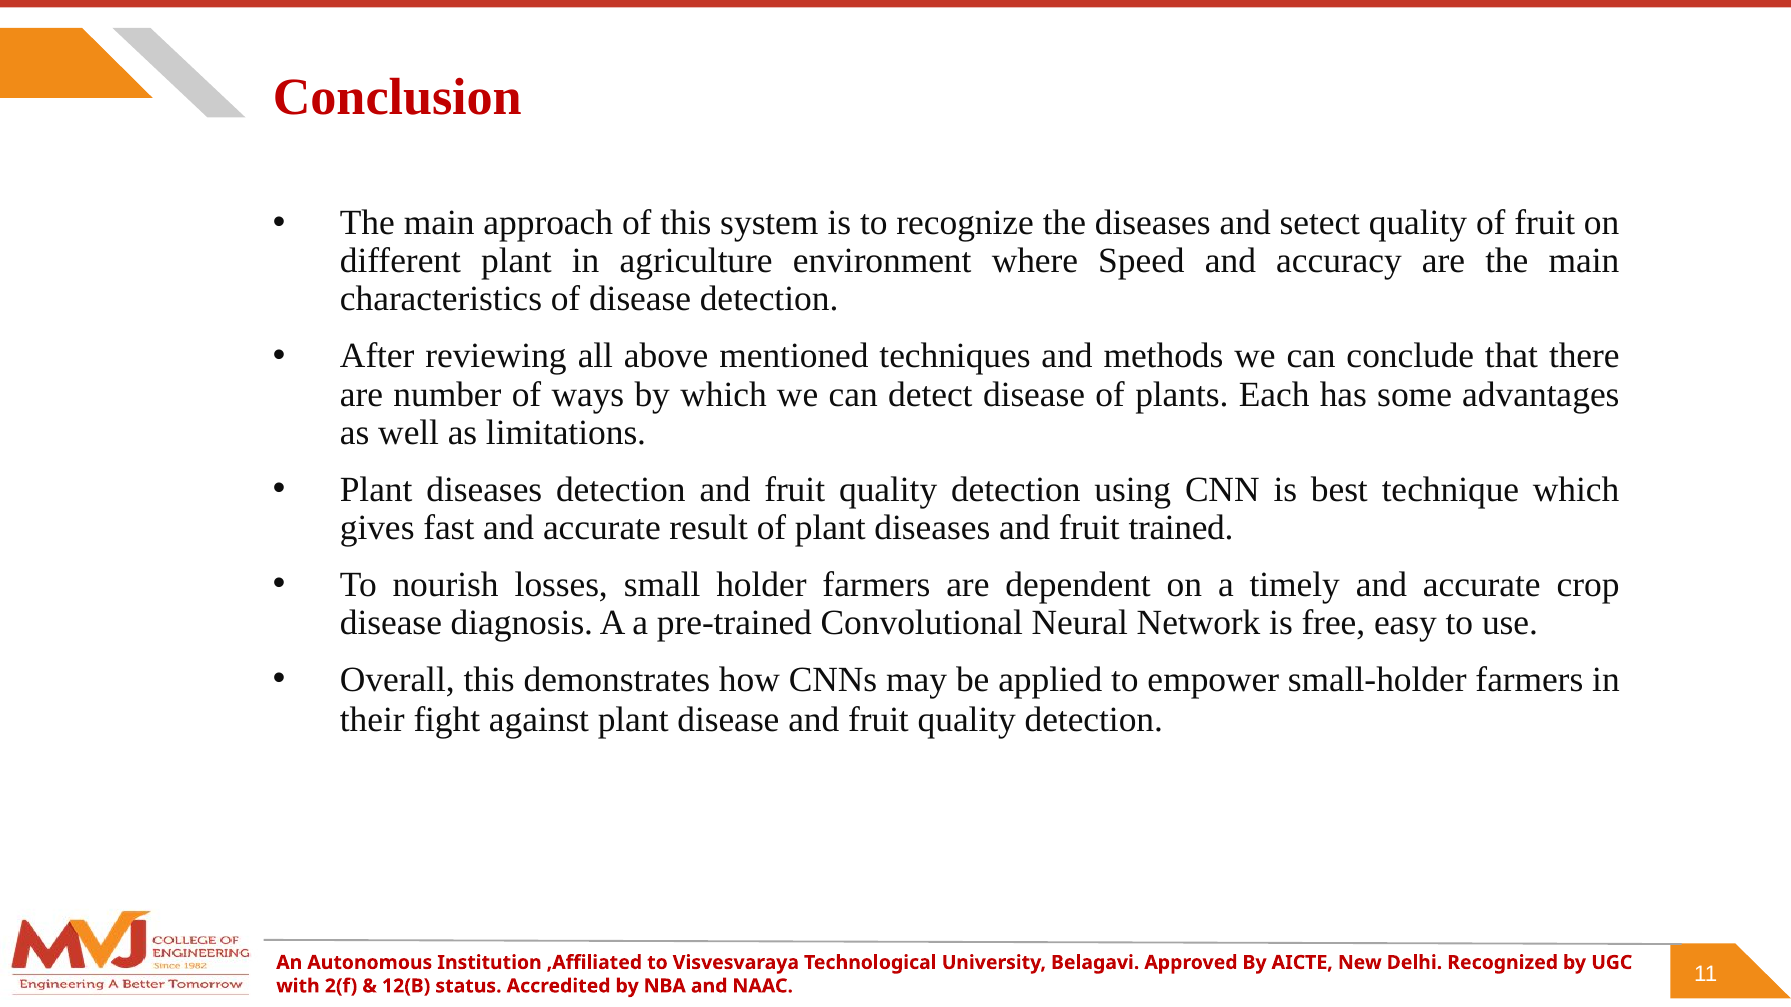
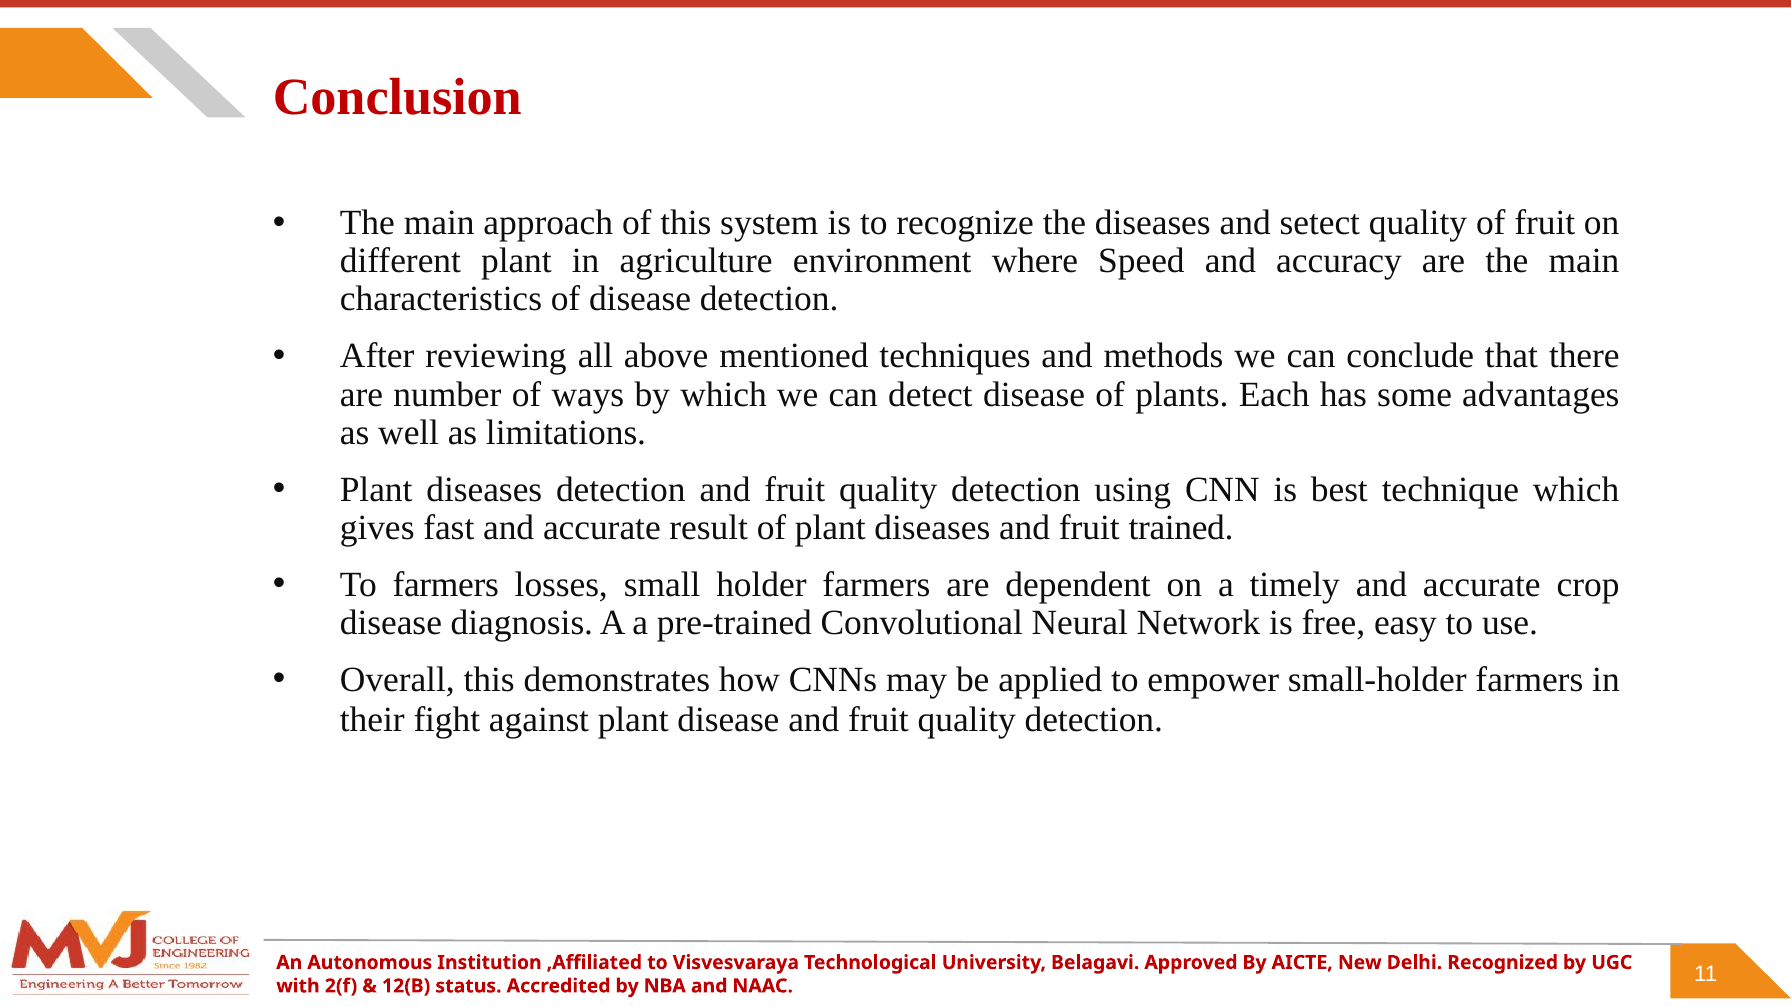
To nourish: nourish -> farmers (446, 585)
